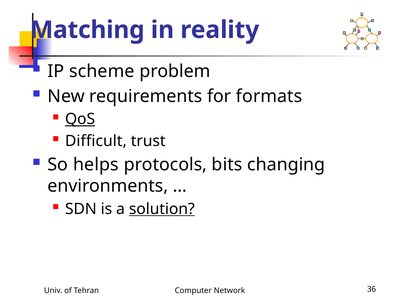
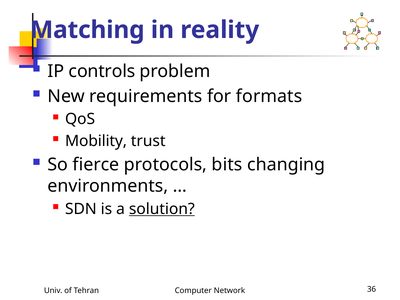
scheme: scheme -> controls (102, 71)
QoS underline: present -> none (80, 119)
Difficult: Difficult -> Mobility (96, 141)
helps: helps -> fierce (96, 165)
